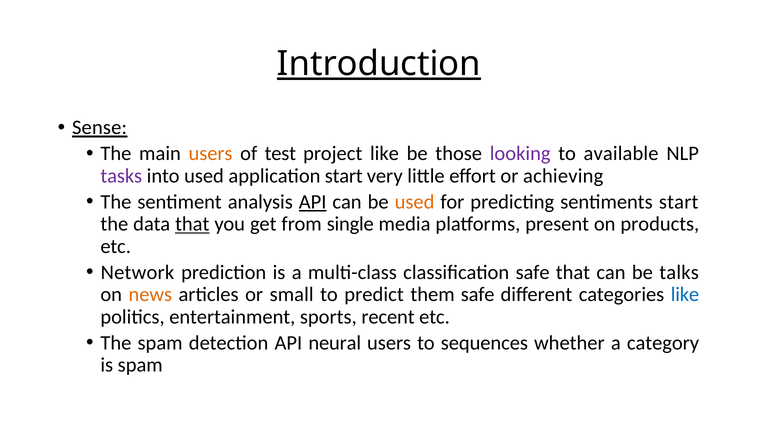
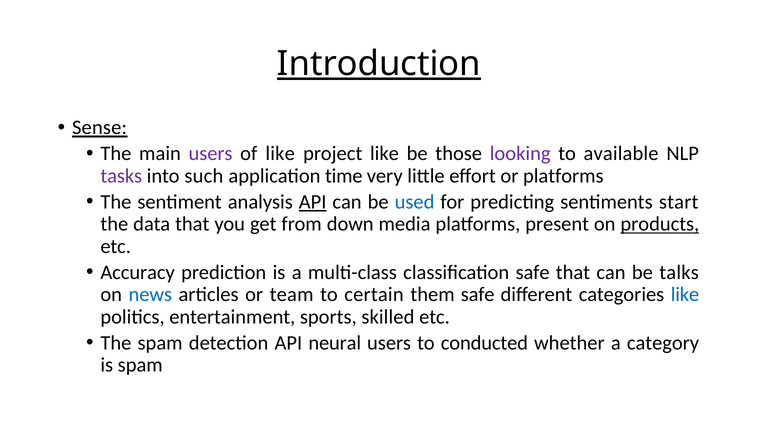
users colour: orange -> purple (211, 153)
of test: test -> like (280, 153)
into used: used -> such (204, 176)
application start: start -> time (344, 176)
or achieving: achieving -> platforms (563, 176)
used colour: orange -> blue (415, 202)
that underline: present -> none (192, 224)
single: single -> down (350, 224)
products underline: none -> present (660, 224)
Network: Network -> Accuracy (138, 272)
news colour: orange -> blue (150, 294)
small: small -> team (292, 294)
predict: predict -> certain (374, 294)
recent: recent -> skilled (388, 316)
sequences: sequences -> conducted (484, 342)
